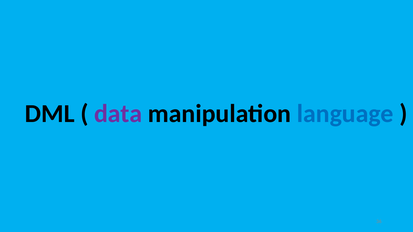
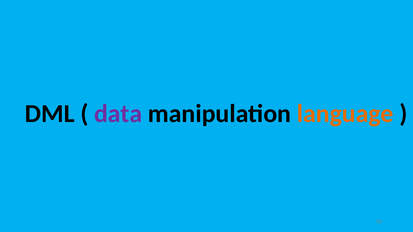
language colour: blue -> orange (345, 114)
